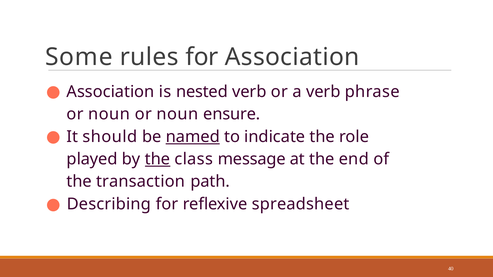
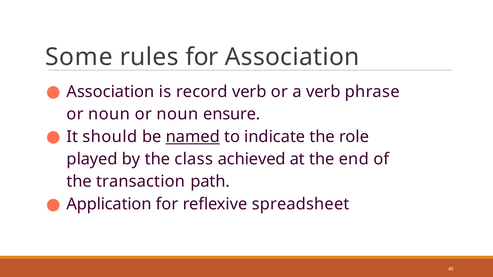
nested: nested -> record (202, 92)
the underline: present -> none (158, 159)
message: message -> achieved (252, 159)
Describing: Describing -> Application (109, 204)
